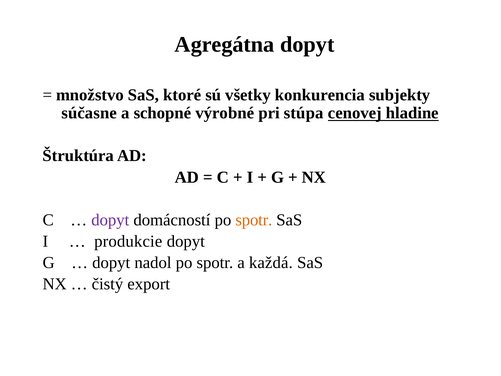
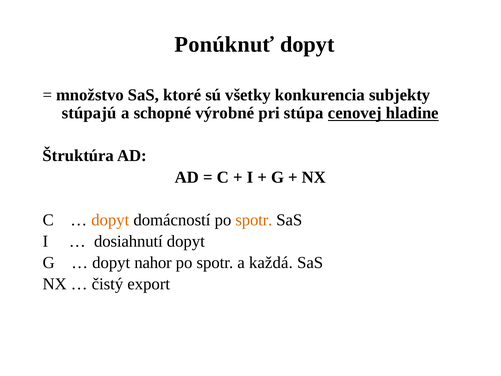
Agregátna: Agregátna -> Ponúknuť (224, 45)
súčasne: súčasne -> stúpajú (89, 113)
dopyt colour: purple -> orange (110, 220)
produkcie: produkcie -> dosiahnutí (128, 241)
nadol: nadol -> nahor (153, 262)
